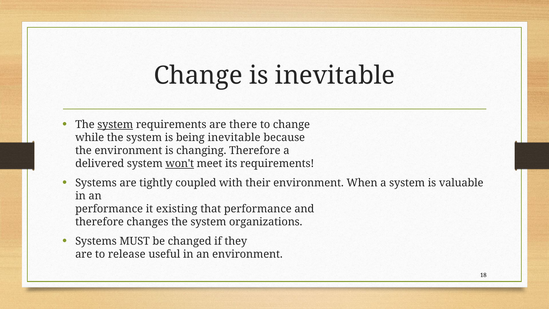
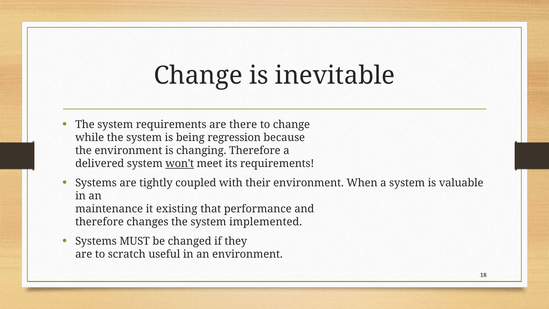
system underline: present -> none (115, 124)
being inevitable: inevitable -> regression (234, 137)
performance: performance -> maintenance (109, 209)
organizations: organizations -> implemented (266, 222)
release: release -> scratch (127, 254)
